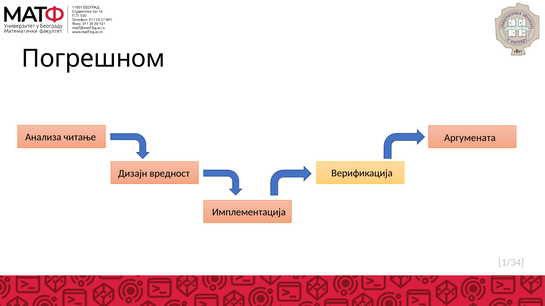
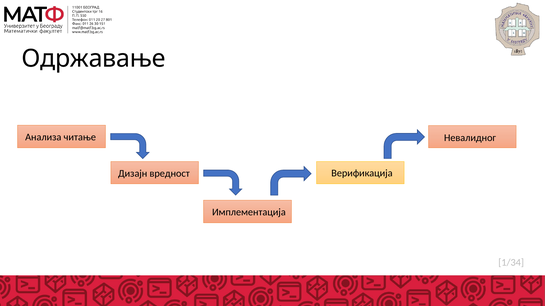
Погрешном: Погрешном -> Одржавање (93, 59)
Аргумената: Аргумената -> Невалидног (470, 138)
